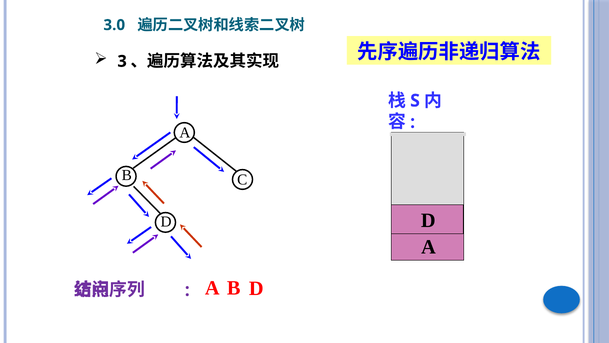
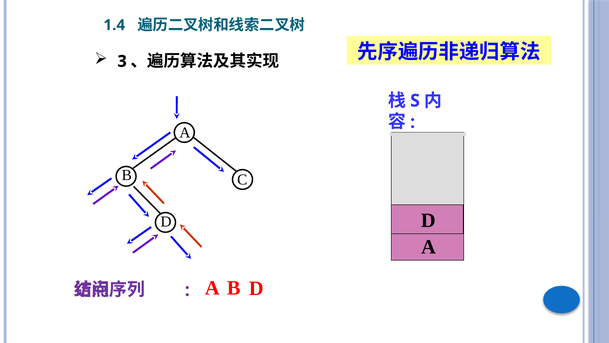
3.0: 3.0 -> 1.4 (114, 25)
